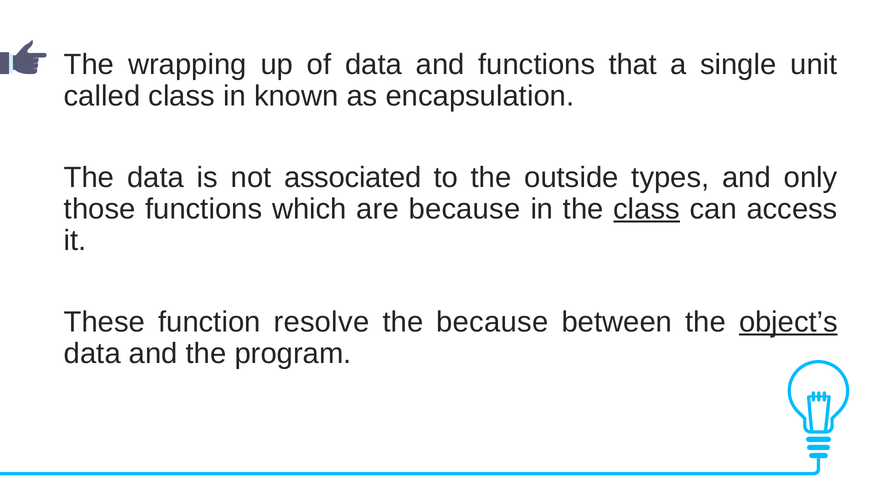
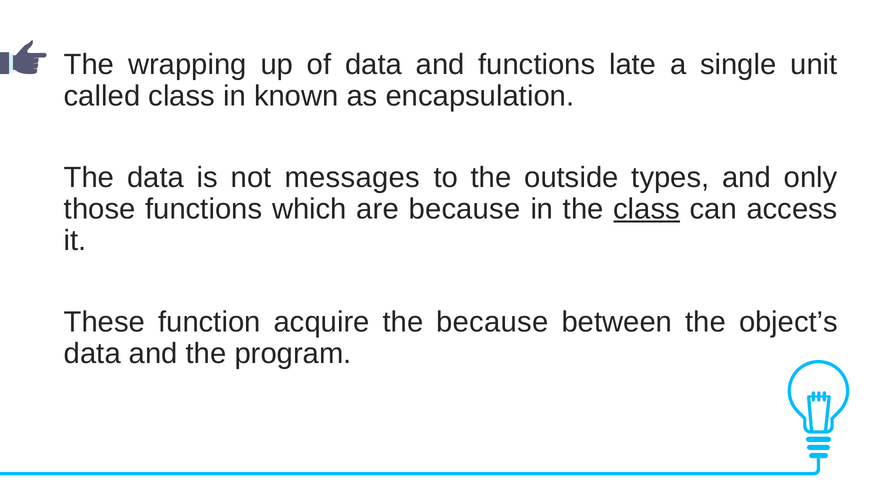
that: that -> late (633, 65)
associated: associated -> messages (352, 178)
resolve: resolve -> acquire (322, 322)
object’s underline: present -> none (788, 322)
